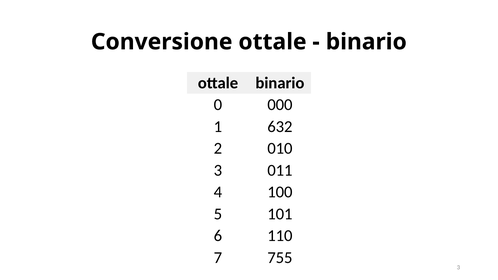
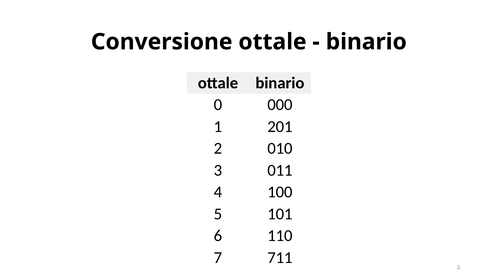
632: 632 -> 201 (280, 127)
755: 755 -> 711 (280, 258)
